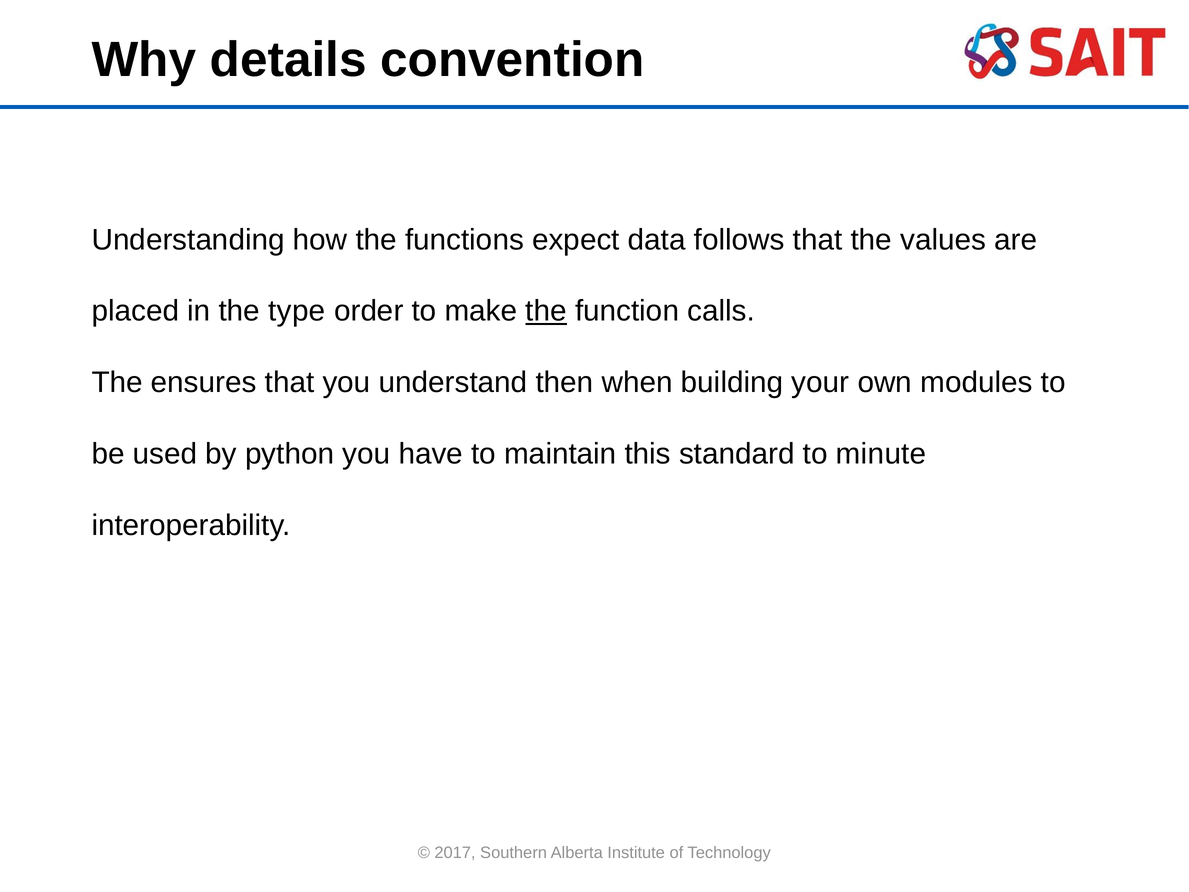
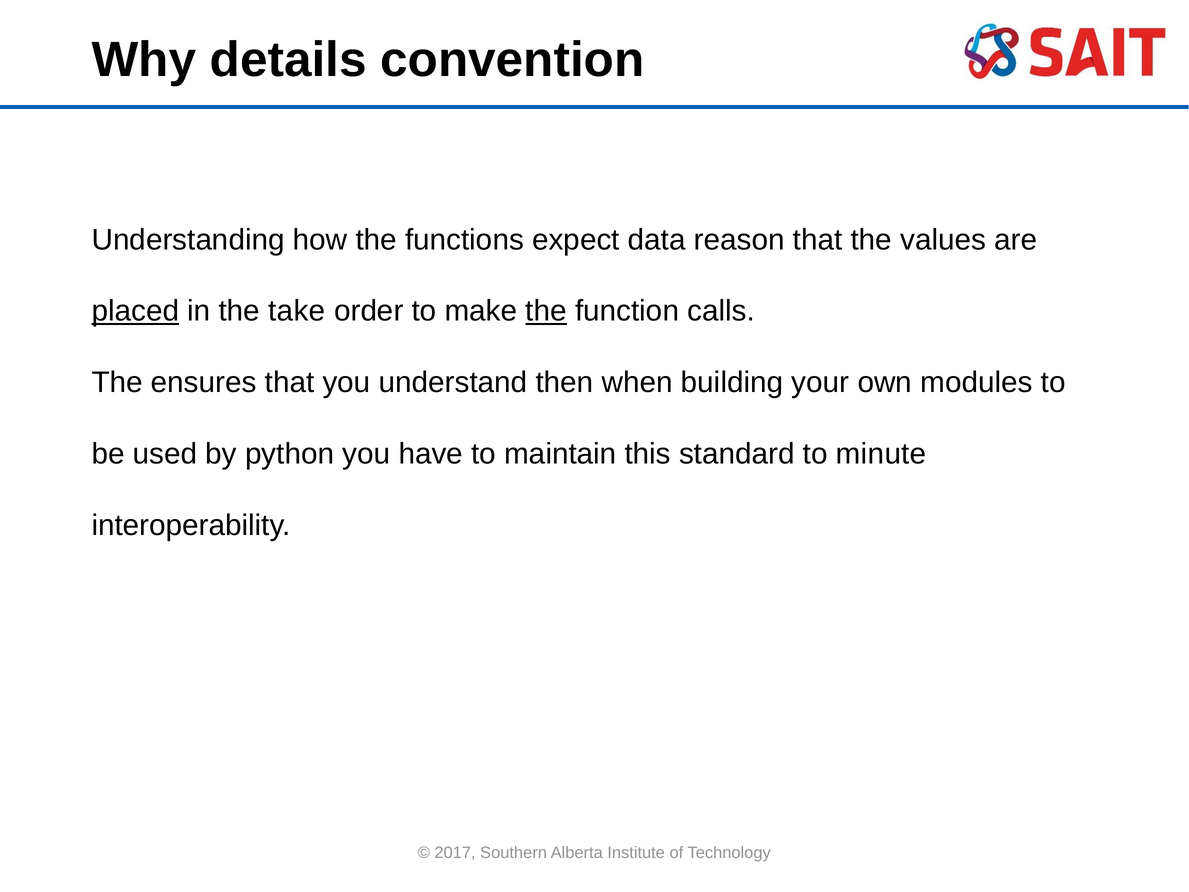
follows: follows -> reason (739, 240)
placed underline: none -> present (135, 311)
type: type -> take (297, 311)
